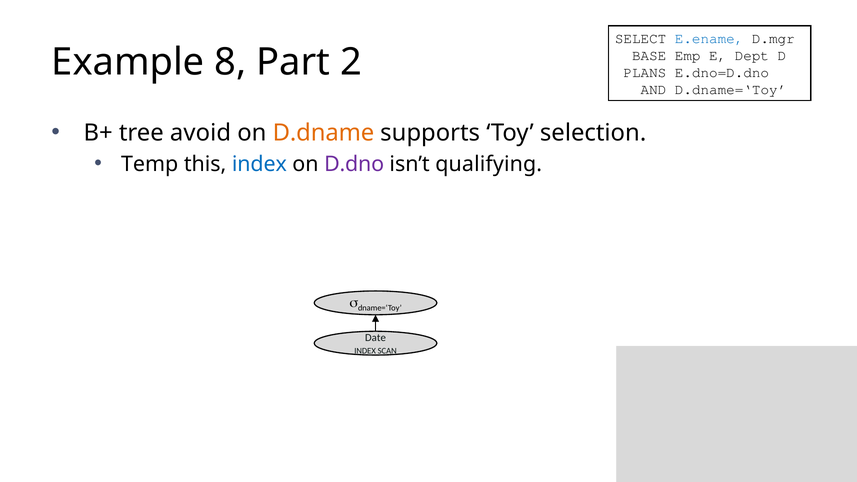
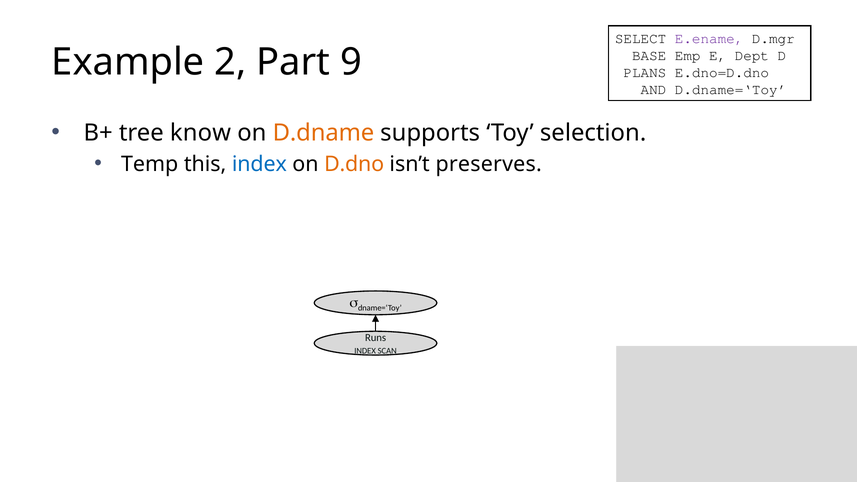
E.ename colour: blue -> purple (709, 38)
8: 8 -> 2 (230, 62)
2: 2 -> 9 (351, 62)
avoid: avoid -> know (201, 133)
D.dno colour: purple -> orange (354, 164)
qualifying: qualifying -> preserves (489, 164)
Date: Date -> Runs (376, 338)
